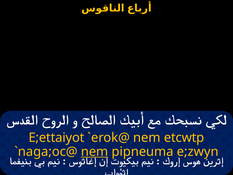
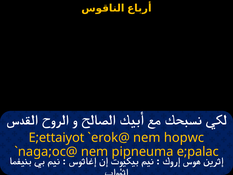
etcwtp: etcwtp -> hopwc (184, 137)
nem underline: present -> none (95, 151)
e;zwyn: e;zwyn -> e;palac (198, 151)
